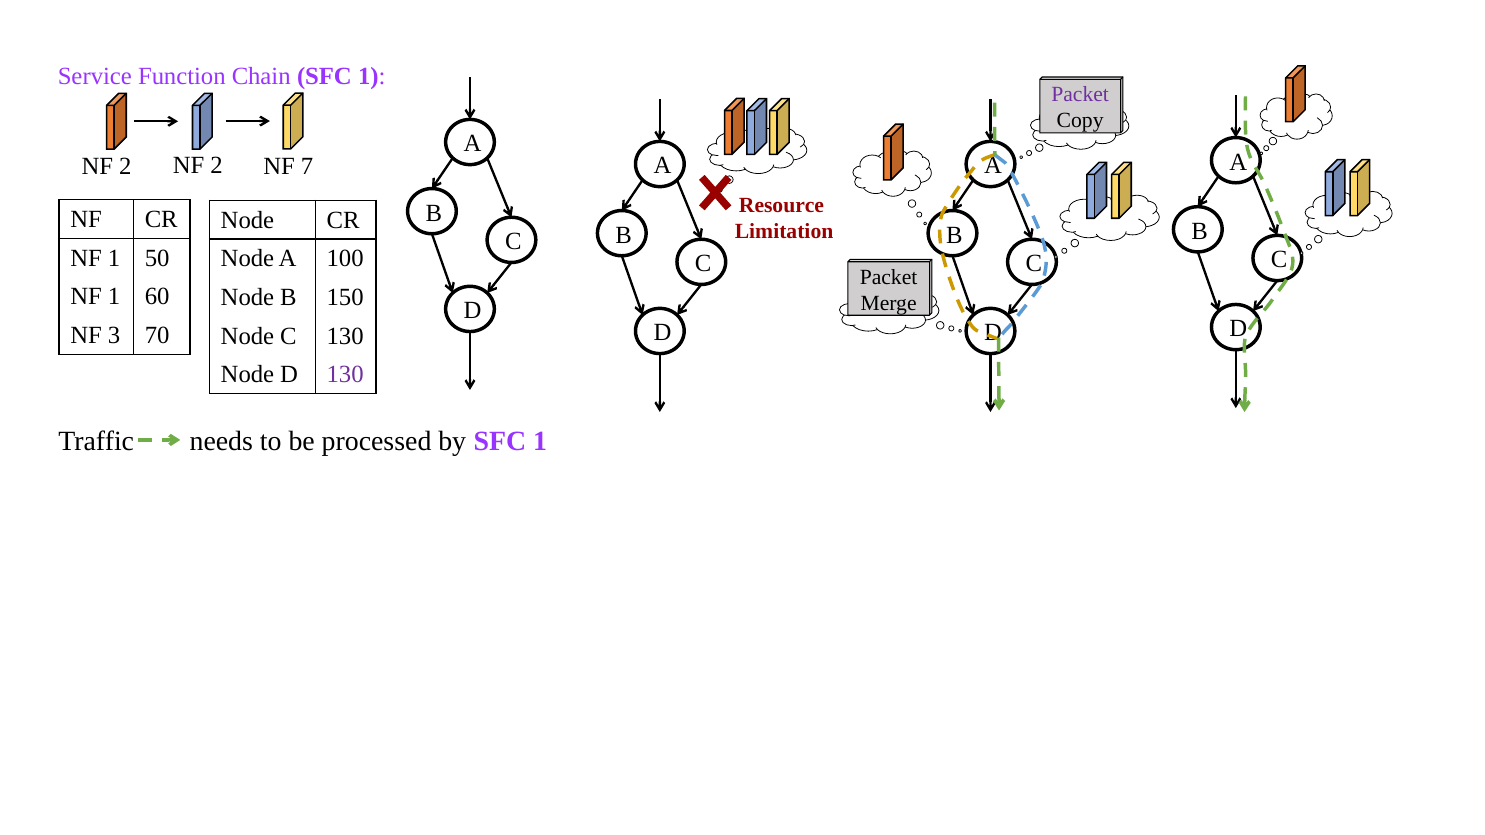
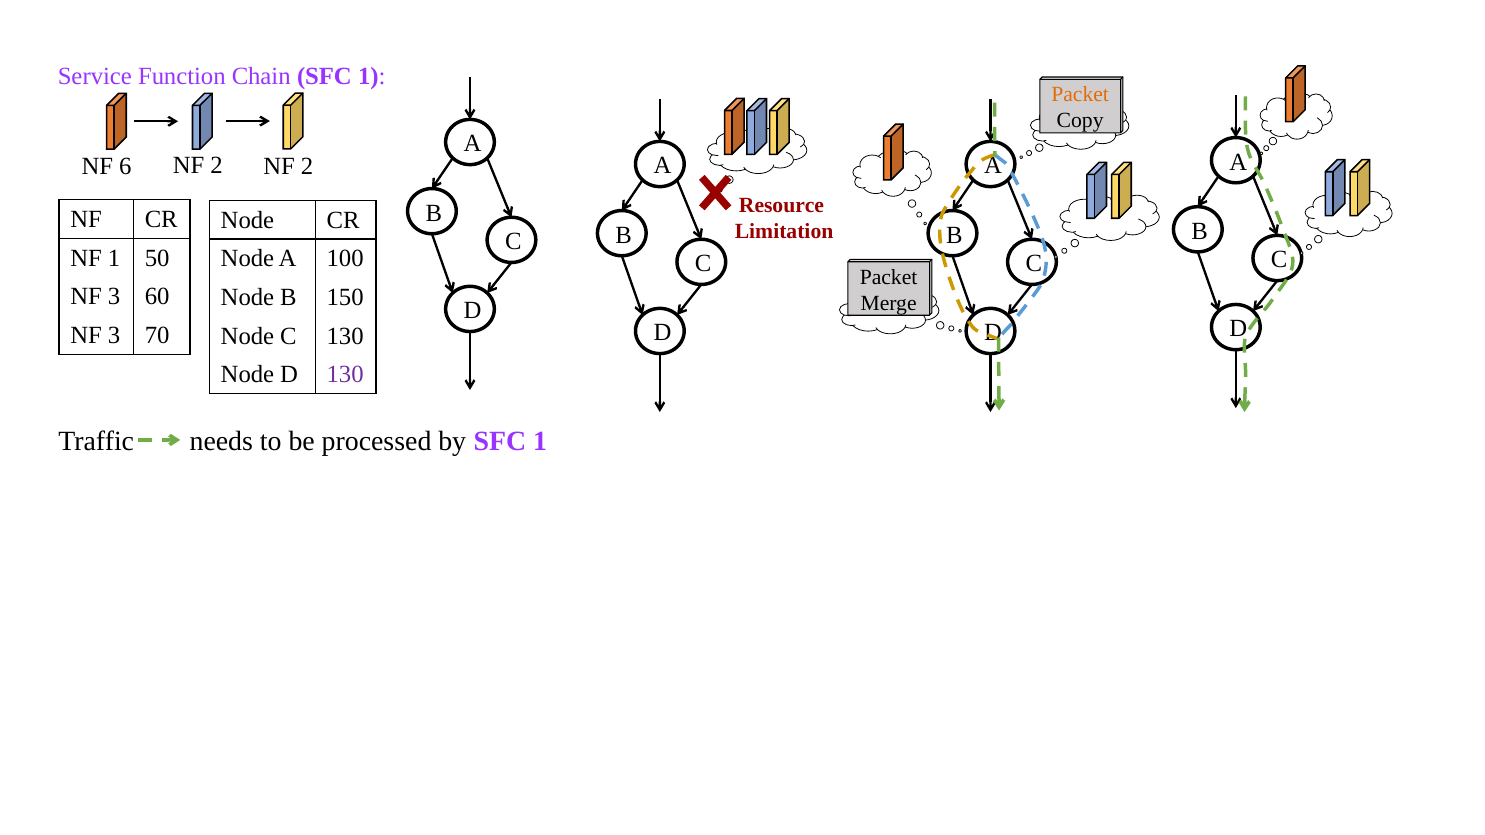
Packet colour: purple -> orange (1080, 95)
2: 2 -> 6 (125, 166)
2 NF 7: 7 -> 2 (307, 166)
1: 1 -> 3 (114, 297)
